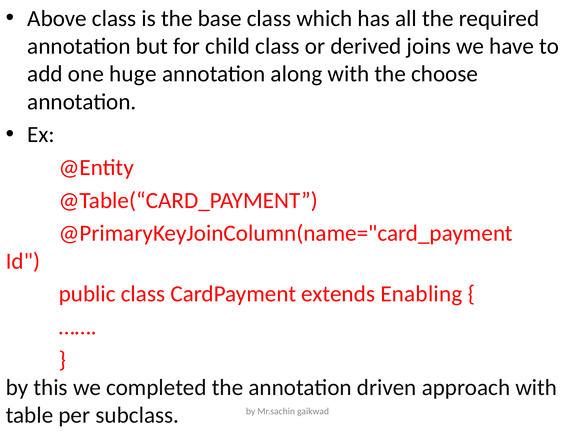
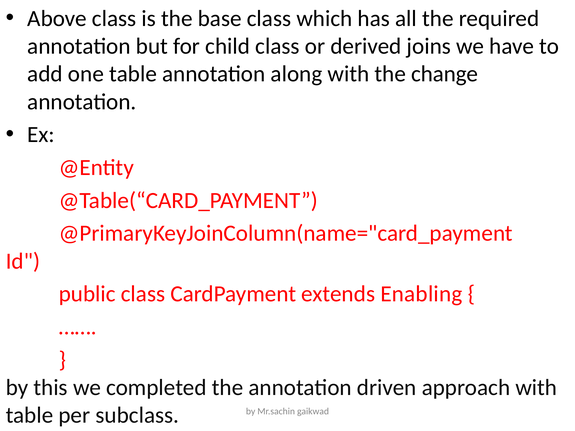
one huge: huge -> table (133, 74)
choose: choose -> change (445, 74)
